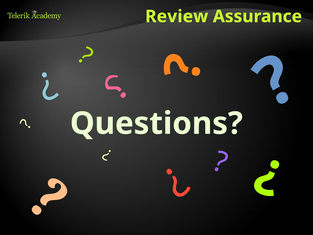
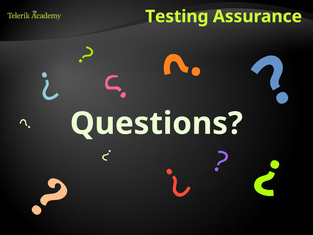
Review: Review -> Testing (177, 16)
